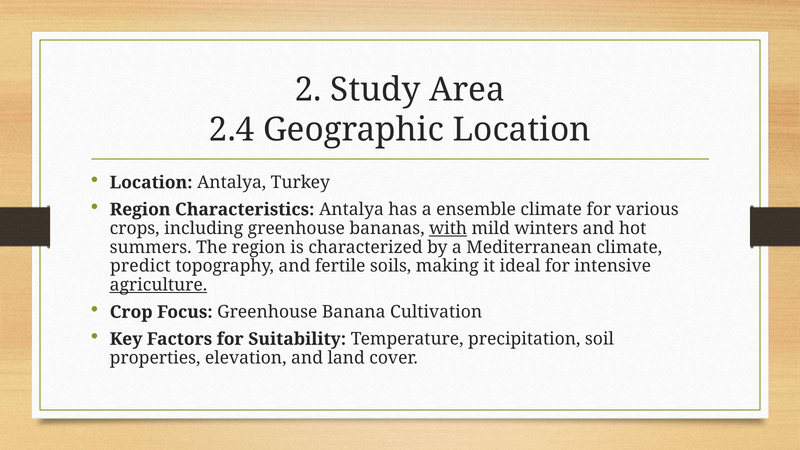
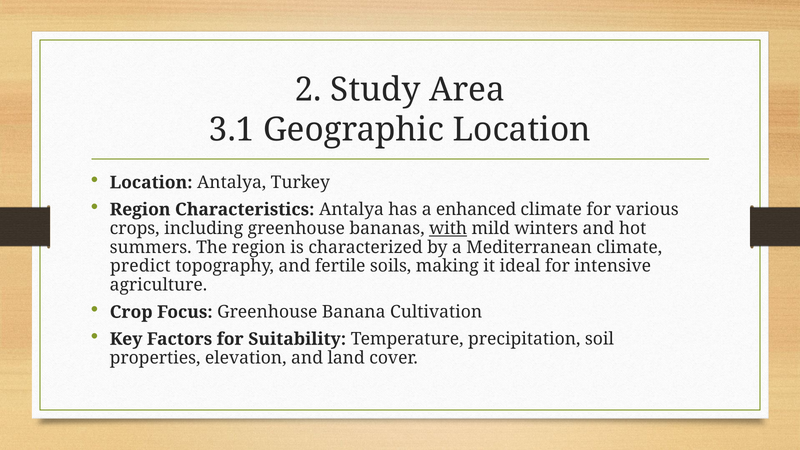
2.4: 2.4 -> 3.1 (232, 130)
ensemble: ensemble -> enhanced (476, 209)
agriculture underline: present -> none (158, 285)
